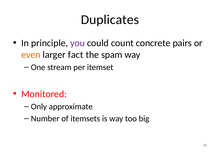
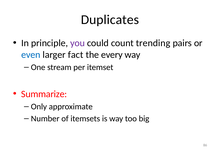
concrete: concrete -> trending (153, 43)
even colour: orange -> blue (31, 55)
spam: spam -> every (112, 55)
Monitored: Monitored -> Summarize (44, 94)
